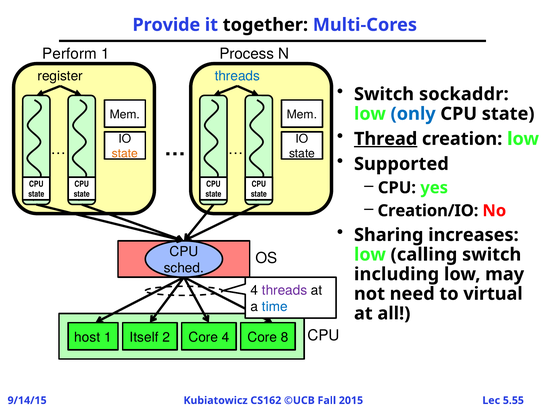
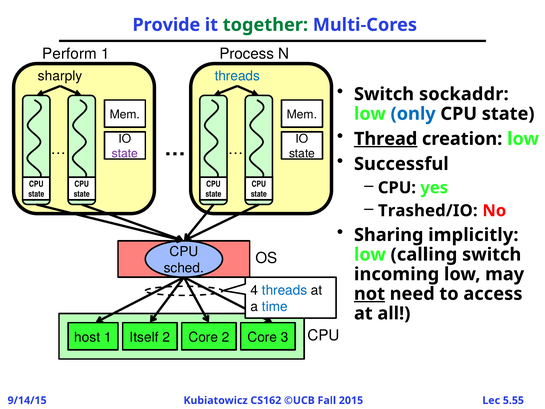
together colour: black -> green (265, 25)
register: register -> sharply (60, 76)
state colour: orange -> purple (125, 153)
Supported: Supported -> Successful (401, 164)
Creation/IO: Creation/IO -> Trashed/IO (428, 211)
increases: increases -> implicitly (473, 235)
including: including -> incoming (397, 274)
threads colour: purple -> blue (285, 290)
not underline: none -> present (369, 294)
virtual: virtual -> access (493, 294)
Core 4: 4 -> 2 (225, 337)
8: 8 -> 3 (284, 337)
